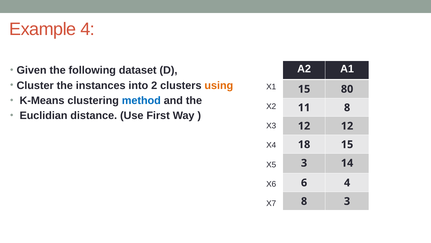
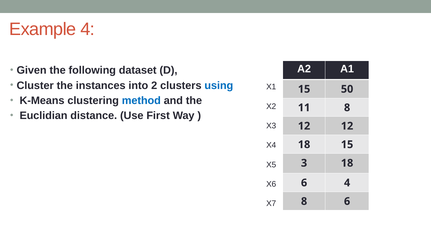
using colour: orange -> blue (219, 85)
80: 80 -> 50 (347, 89)
3 14: 14 -> 18 (347, 163)
8 3: 3 -> 6 (347, 201)
